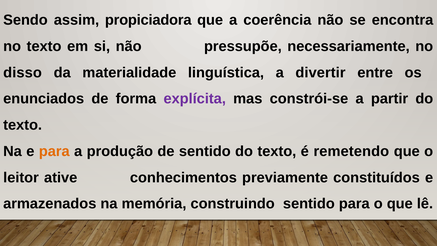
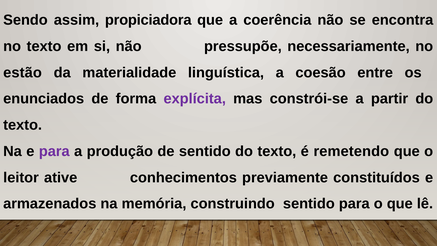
disso: disso -> estão (23, 73)
divertir: divertir -> coesão (321, 73)
para colour: orange -> purple (54, 151)
